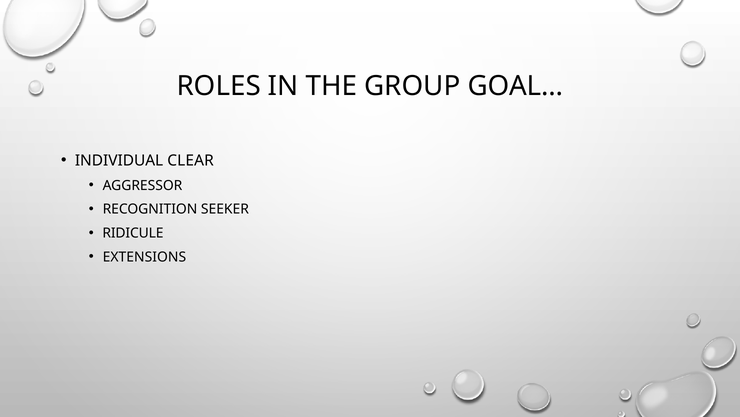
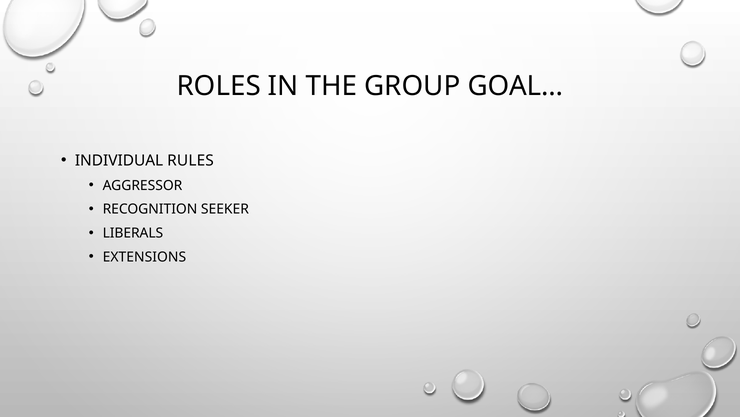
CLEAR: CLEAR -> RULES (191, 160)
RIDICULE: RIDICULE -> LIBERALS (133, 233)
